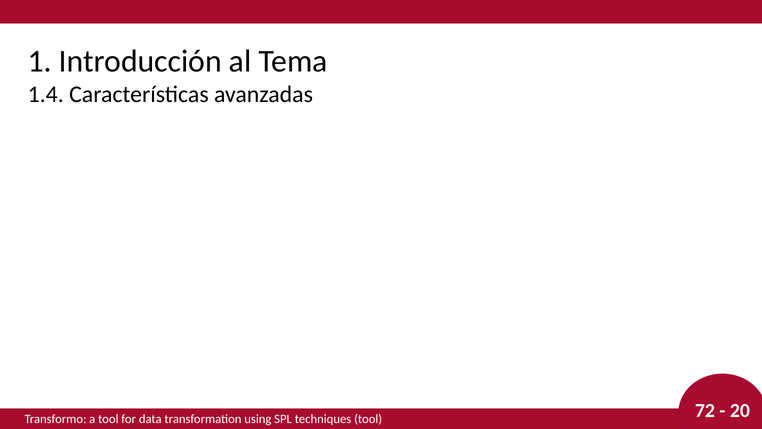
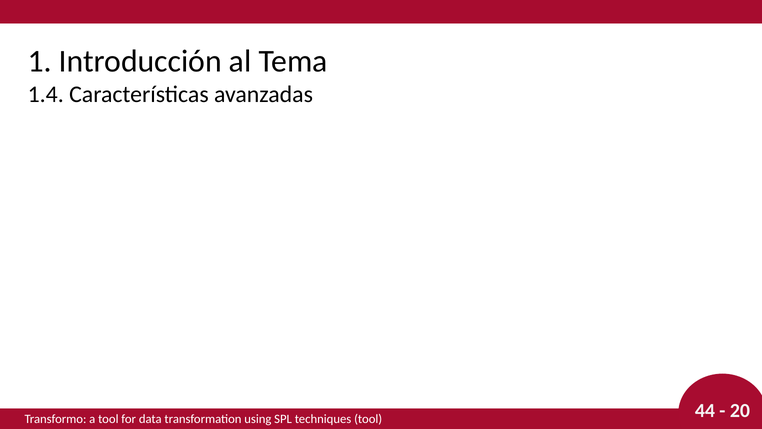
72: 72 -> 44 (705, 410)
